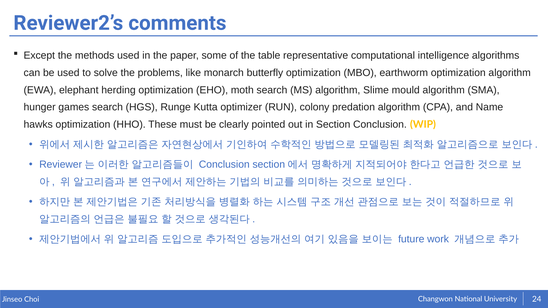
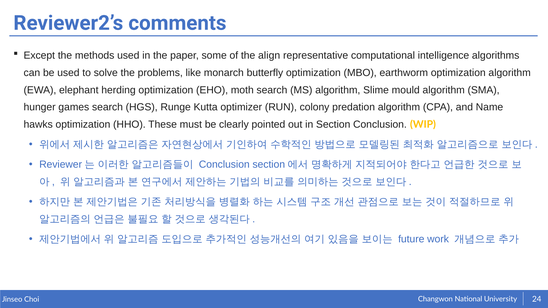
table: table -> align (269, 56)
